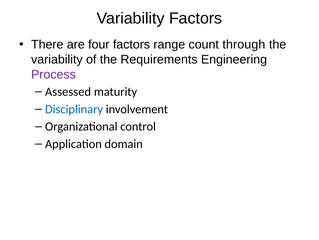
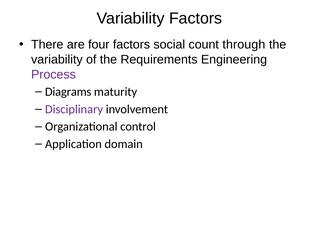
range: range -> social (169, 44)
Assessed: Assessed -> Diagrams (68, 92)
Disciplinary colour: blue -> purple (74, 109)
